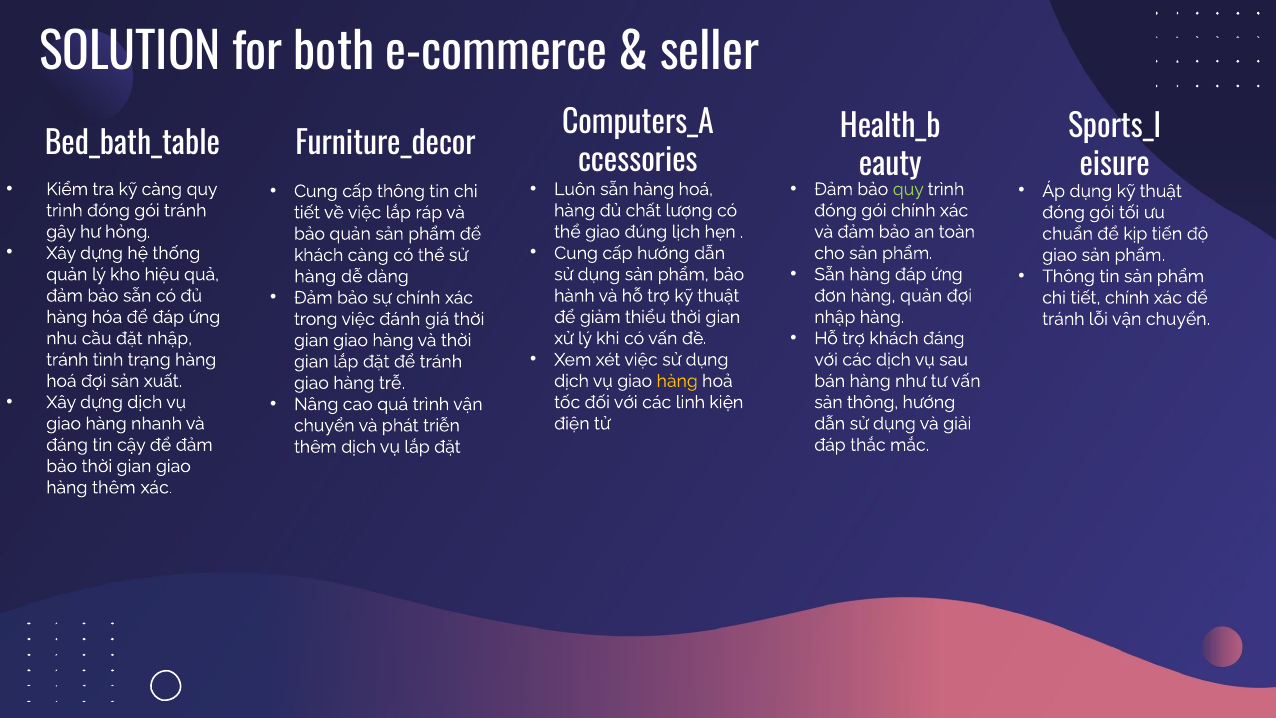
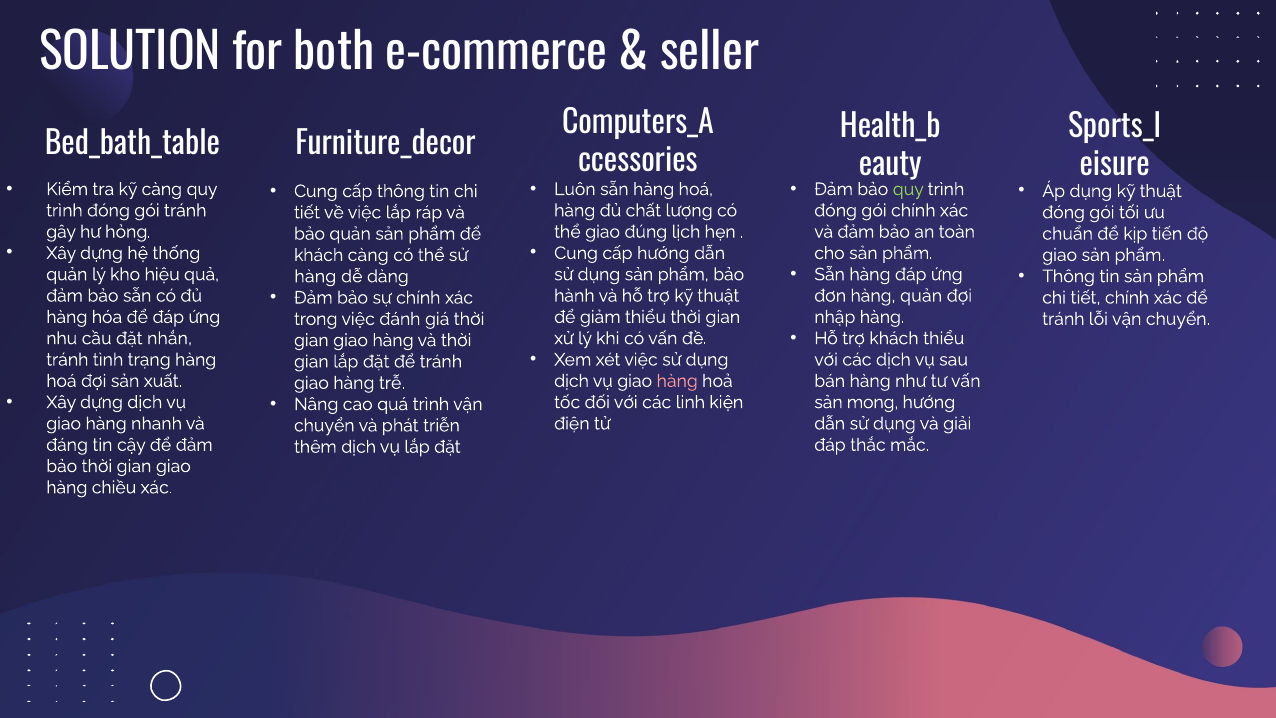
khách đáng: đáng -> thiểu (944, 338)
đặt nhập: nhập -> nhắn (170, 338)
hàng colour: yellow -> pink (677, 381)
sản thông: thông -> mong (873, 402)
hàng thêm: thêm -> chiều (114, 487)
